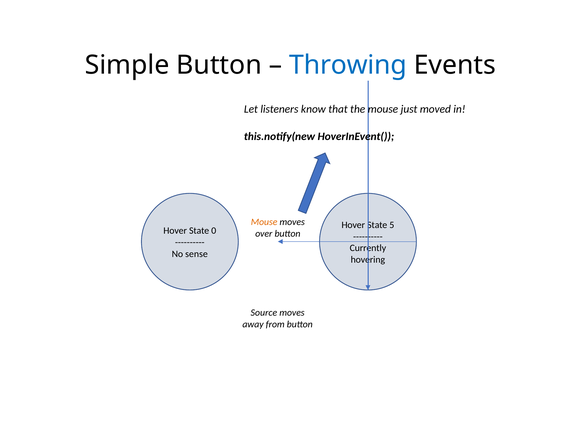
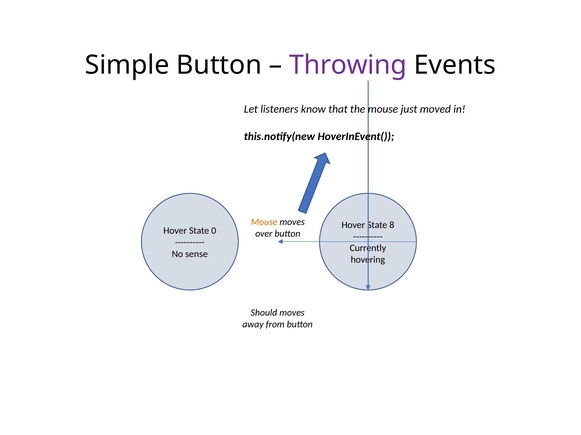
Throwing colour: blue -> purple (348, 65)
5: 5 -> 8 (392, 225)
Source: Source -> Should (264, 313)
